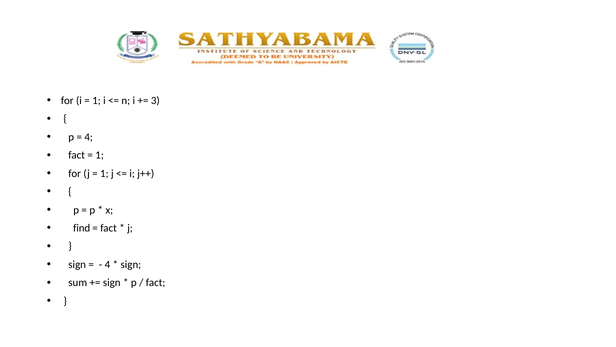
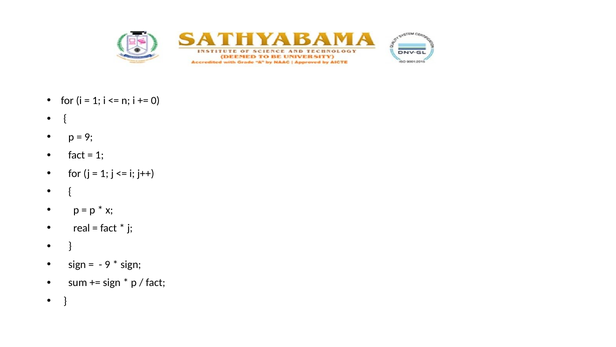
3: 3 -> 0 (155, 100)
4: 4 -> 9 (89, 137)
find: find -> real (82, 228)
4: 4 -> 9 (107, 264)
